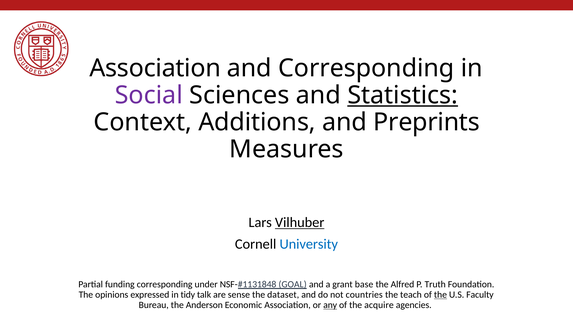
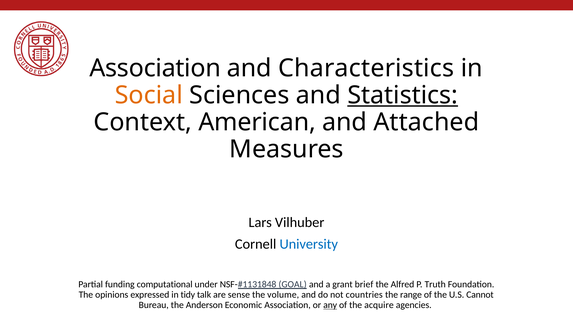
and Corresponding: Corresponding -> Characteristics (366, 68)
Social colour: purple -> orange (149, 95)
Additions: Additions -> American (257, 122)
Preprints: Preprints -> Attached (426, 122)
Vilhuber underline: present -> none (300, 223)
funding corresponding: corresponding -> computational (165, 285)
base: base -> brief (364, 285)
dataset: dataset -> volume (283, 295)
teach: teach -> range (411, 295)
the underline: present -> none (440, 295)
Faculty: Faculty -> Cannot (480, 295)
